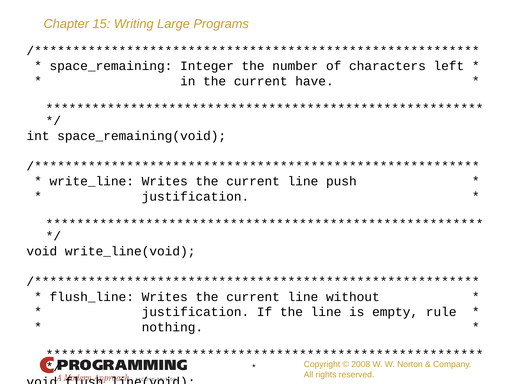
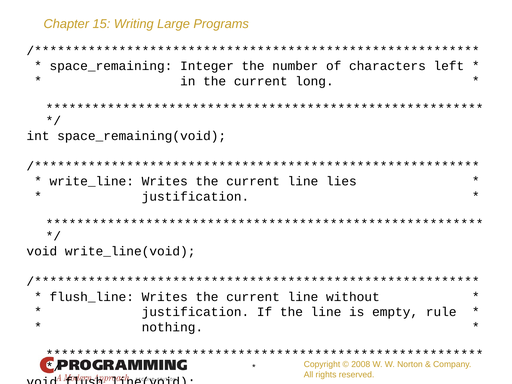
have: have -> long (314, 81)
push: push -> lies (341, 181)
